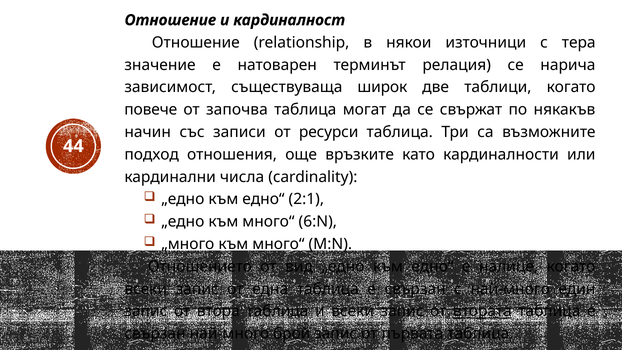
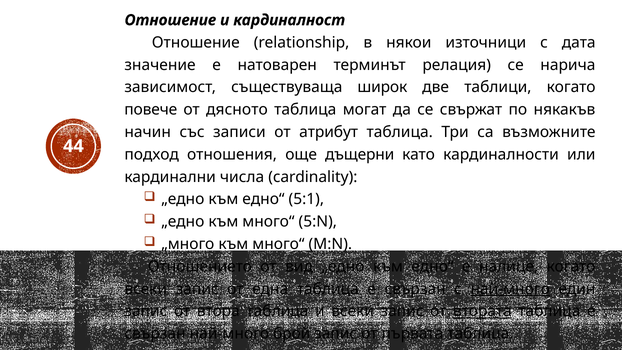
тера: тера -> дата (579, 43)
започва: започва -> дясното (237, 110)
ресурси: ресурси -> атрибут (329, 132)
връзките: връзките -> дъщерни (360, 154)
2:1: 2:1 -> 5:1 (306, 199)
6:N: 6:N -> 5:N (318, 222)
най-много underline: none -> present (510, 289)
